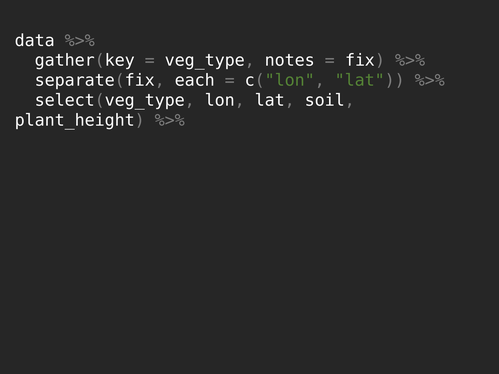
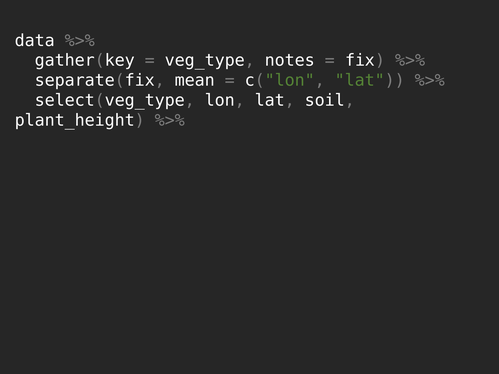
each: each -> mean (195, 80)
